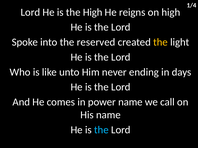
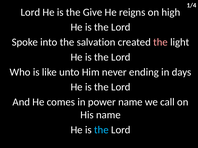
the High: High -> Give (93, 12)
reserved: reserved -> salvation (96, 42)
the colour: yellow -> pink (160, 42)
